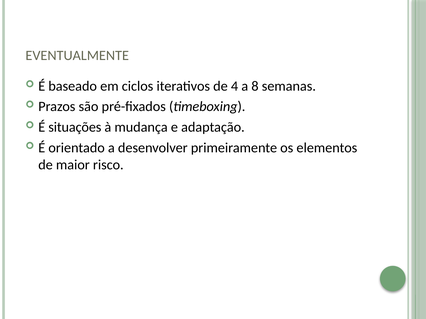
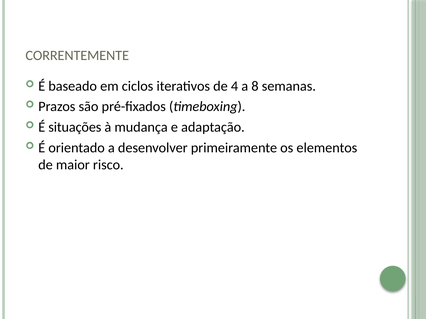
EVENTUALMENTE: EVENTUALMENTE -> CORRENTEMENTE (77, 56)
